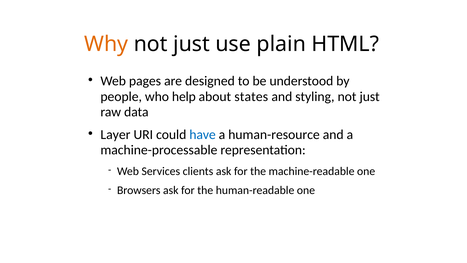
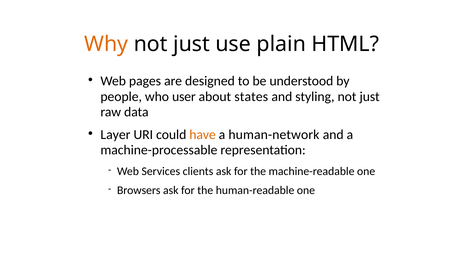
help: help -> user (184, 96)
have colour: blue -> orange (203, 134)
human-resource: human-resource -> human-network (274, 134)
